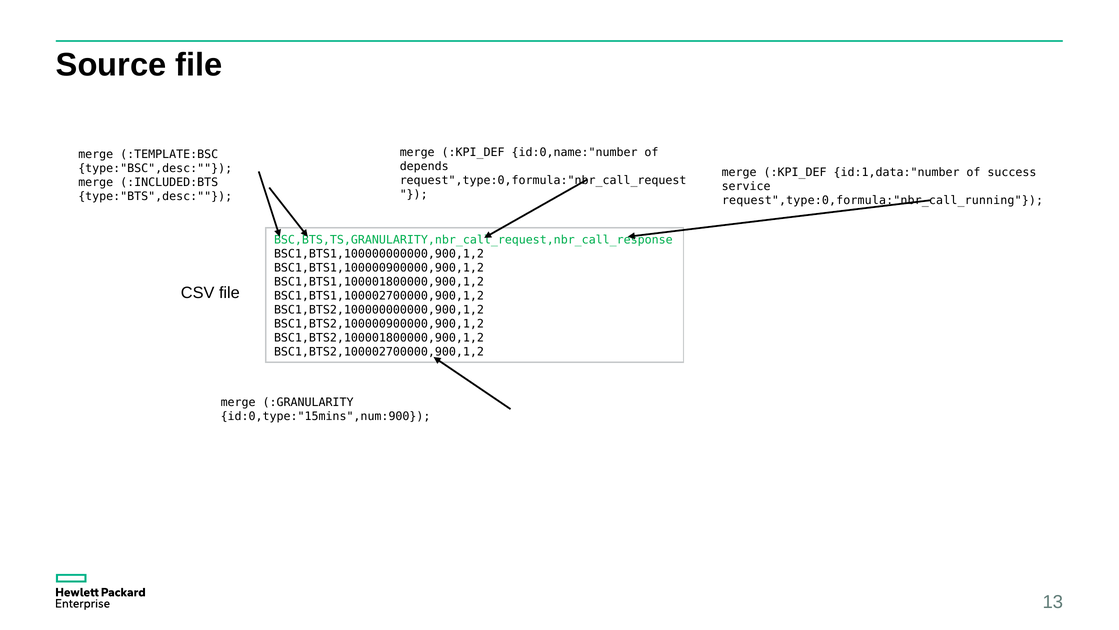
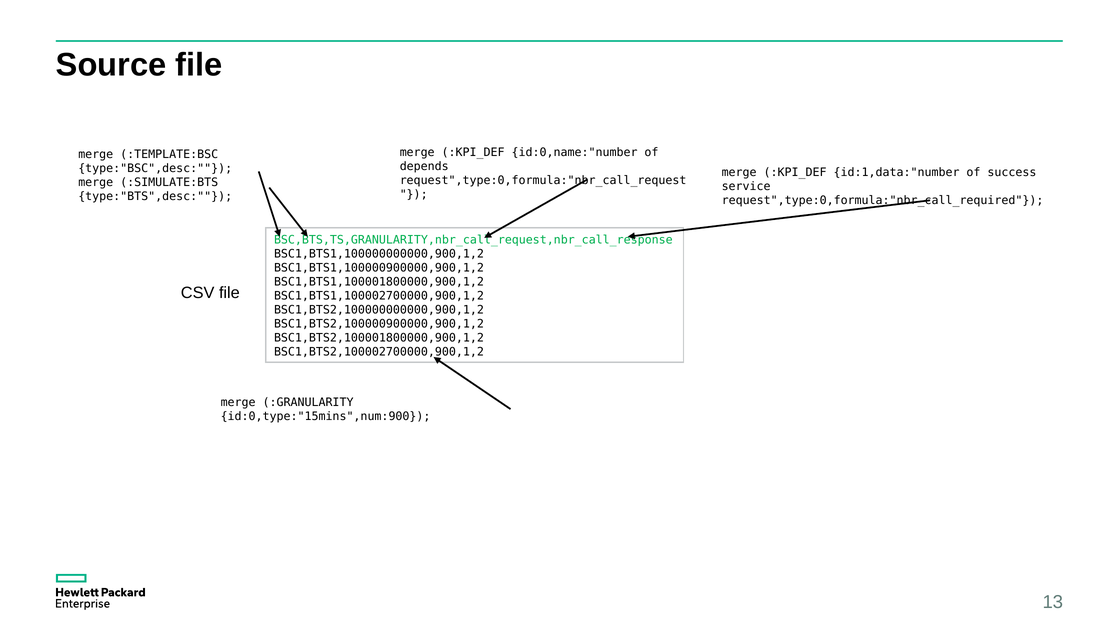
:INCLUDED:BTS: :INCLUDED:BTS -> :SIMULATE:BTS (169, 182)
request",type:0,formula:"nbr_call_running: request",type:0,formula:"nbr_call_running -> request",type:0,formula:"nbr_call_required (883, 200)
